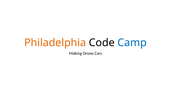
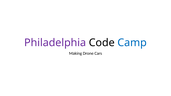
Philadelphia colour: orange -> purple (55, 43)
